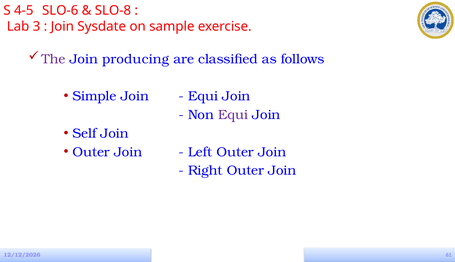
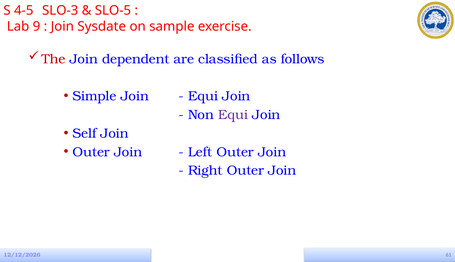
SLO-6: SLO-6 -> SLO-3 (60, 11)
SLO-8: SLO-8 -> SLO-5 (113, 11)
3: 3 -> 9 (36, 26)
The colour: purple -> red (54, 59)
producing: producing -> dependent (136, 59)
